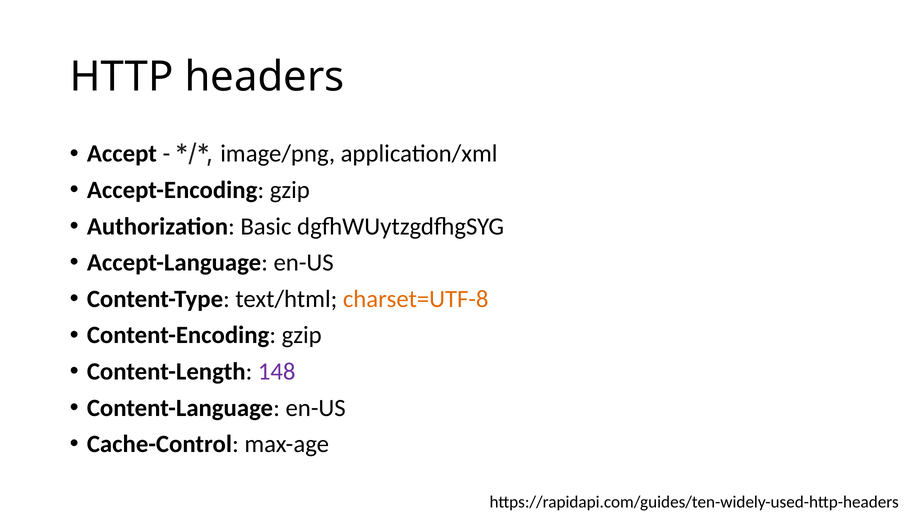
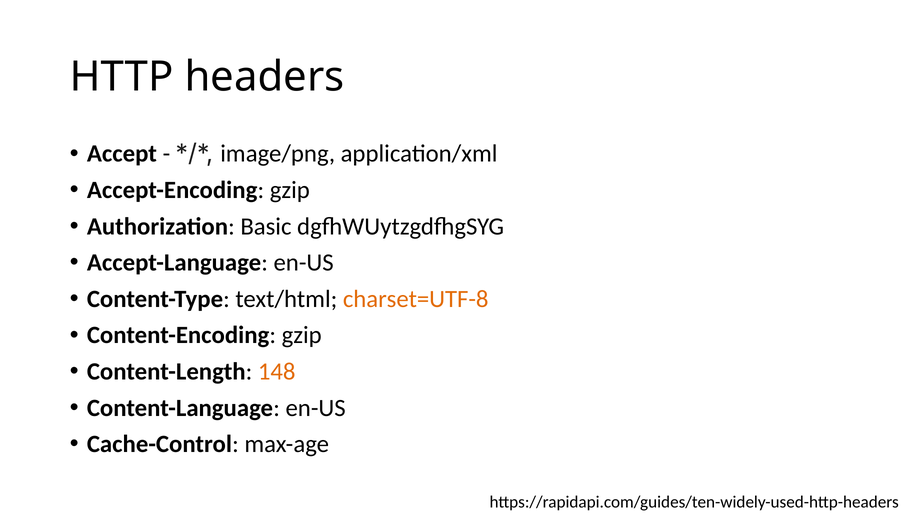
148 colour: purple -> orange (277, 371)
